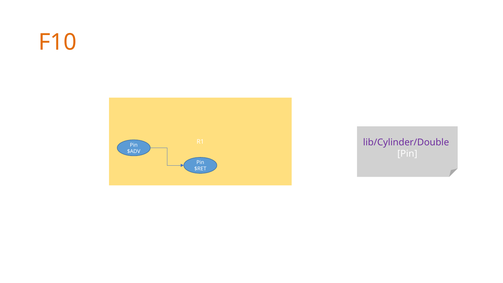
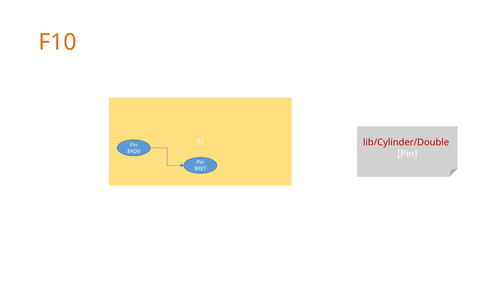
lib/Cylinder/Double colour: purple -> red (406, 142)
